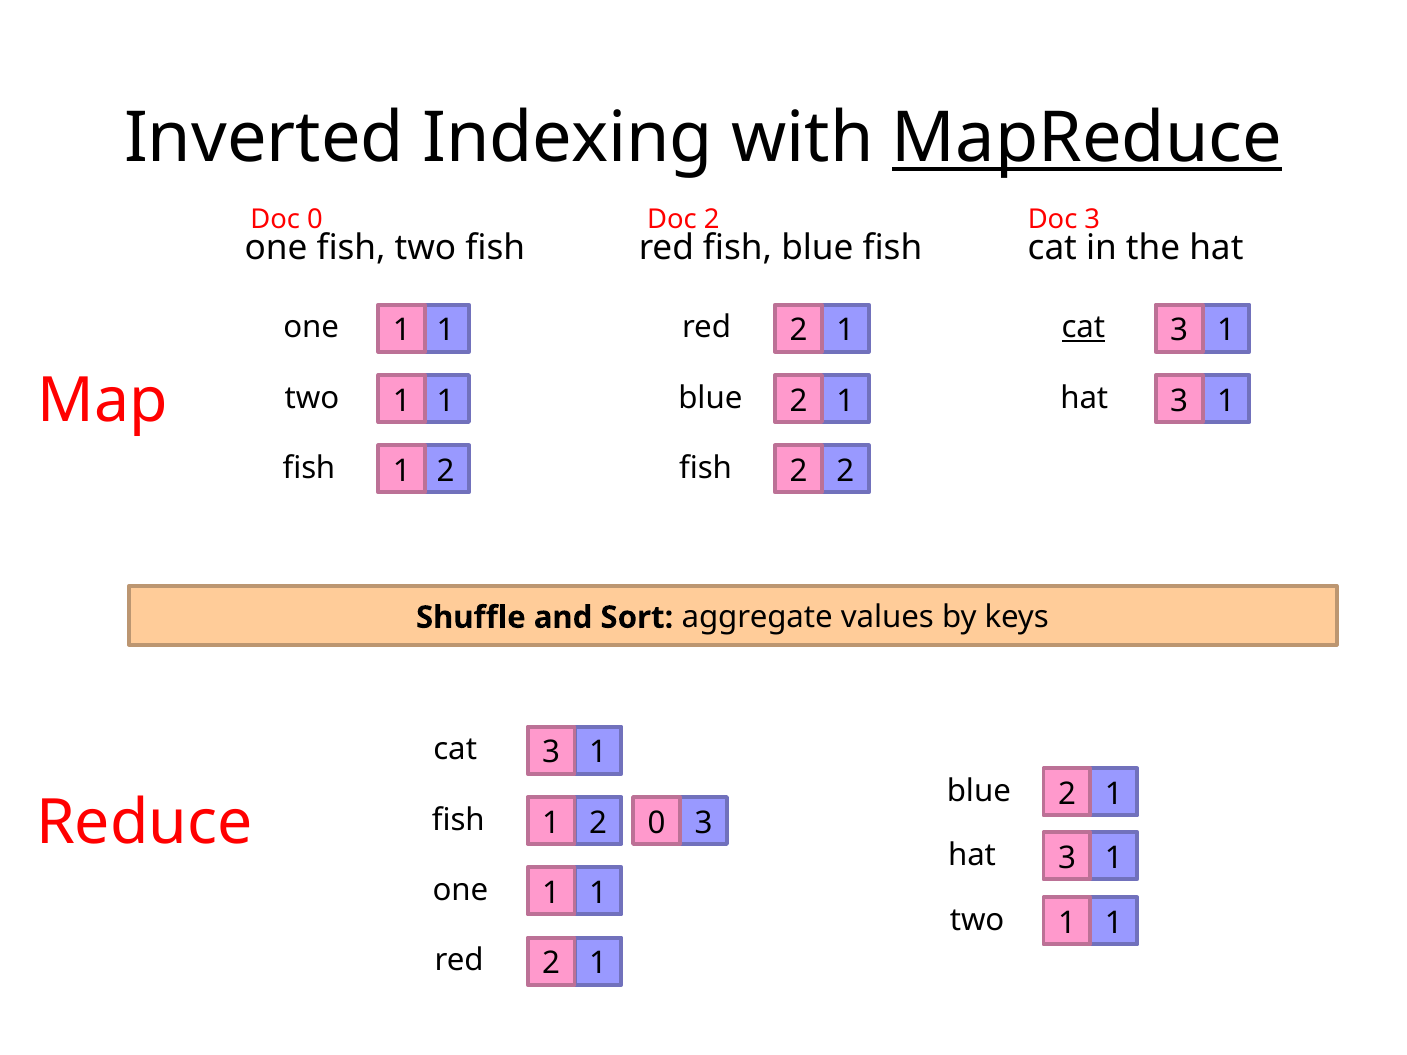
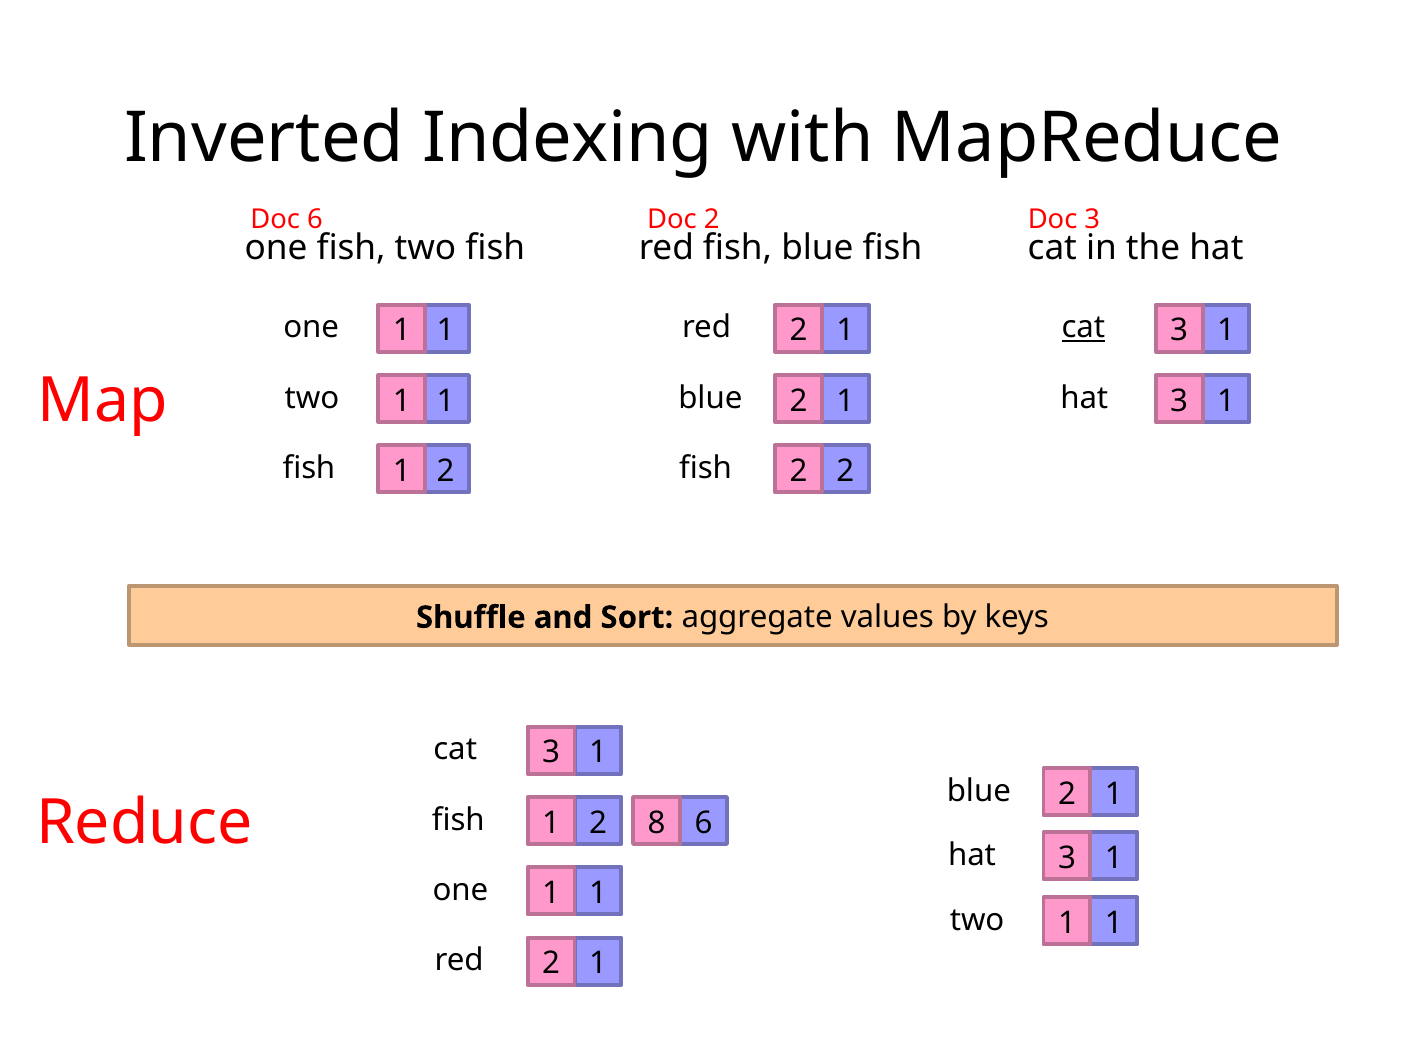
MapReduce underline: present -> none (1087, 138)
Doc 0: 0 -> 6 (315, 219)
fish 0: 0 -> 8 (657, 823)
3: 3 -> 6 (704, 823)
